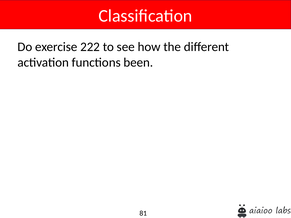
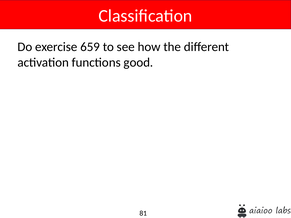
222: 222 -> 659 (90, 47)
been: been -> good (138, 62)
